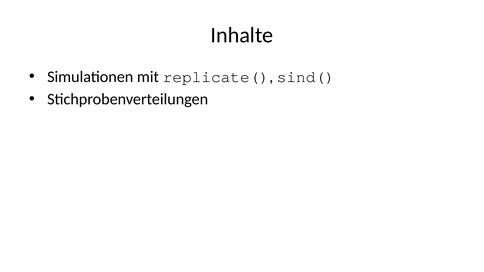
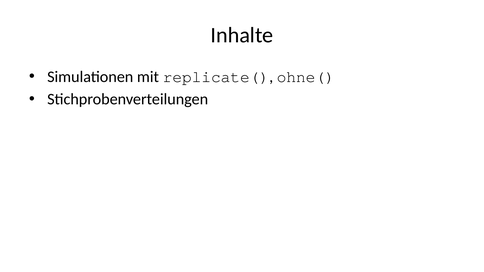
sind(: sind( -> ohne( (306, 77)
